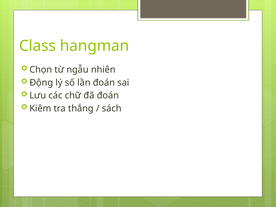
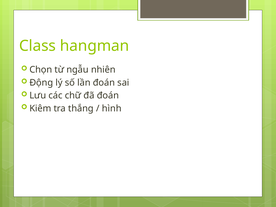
sách: sách -> hình (112, 108)
